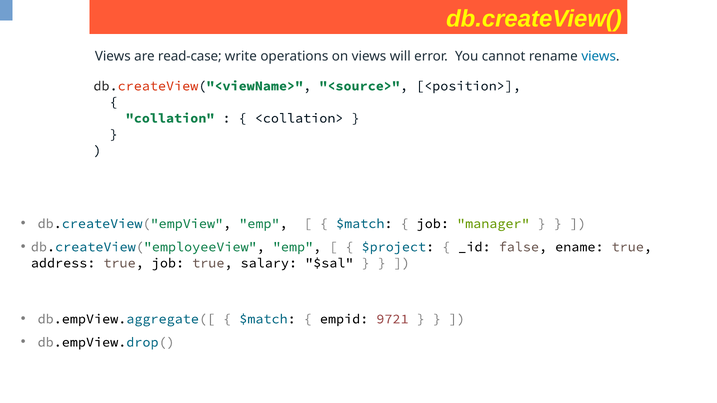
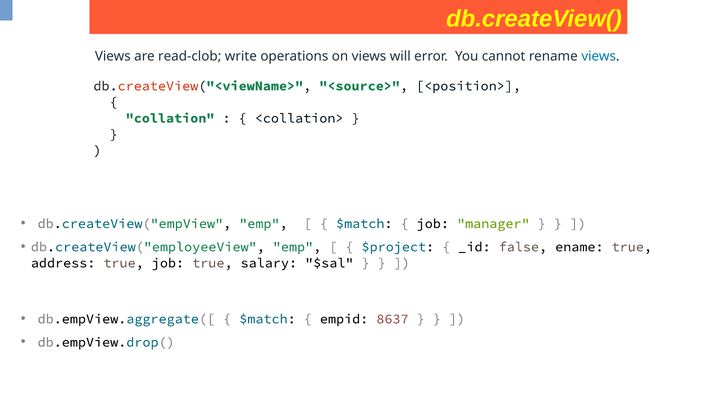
read-case: read-case -> read-clob (190, 56)
9721: 9721 -> 8637 (392, 319)
